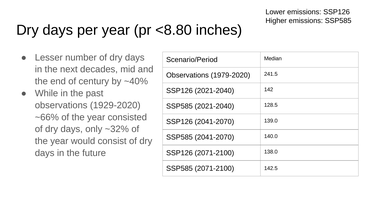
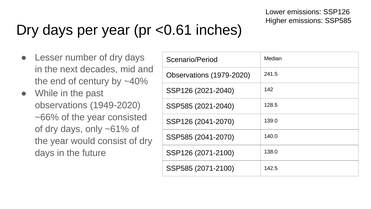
<8.80: <8.80 -> <0.61 (174, 30)
1929-2020: 1929-2020 -> 1949-2020 (115, 105)
~32%: ~32% -> ~61% (117, 129)
